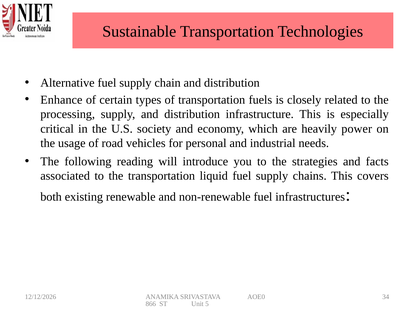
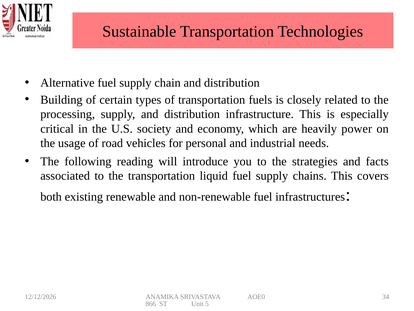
Enhance: Enhance -> Building (61, 100)
